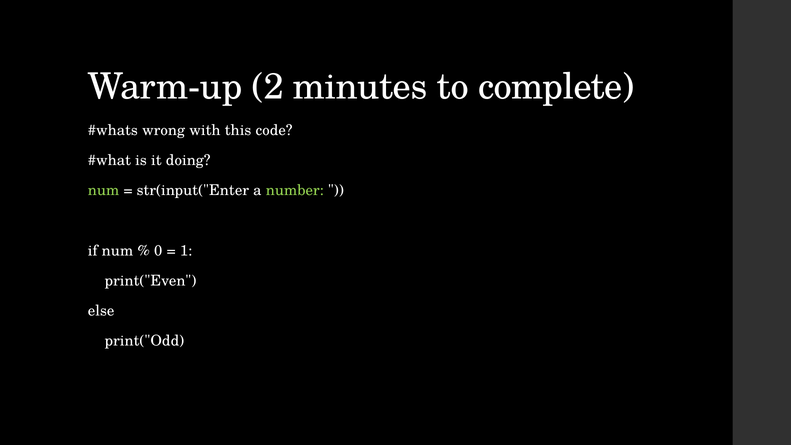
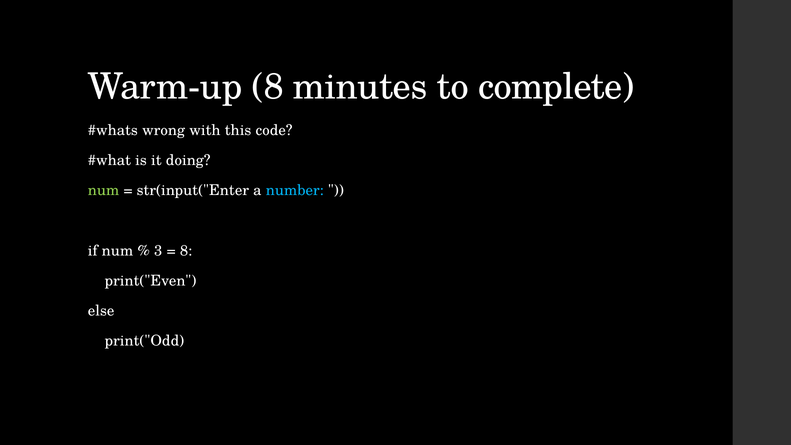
Warm-up 2: 2 -> 8 (268, 87)
number colour: light green -> light blue (295, 190)
0: 0 -> 3 (158, 251)
1: 1 -> 8 (186, 251)
